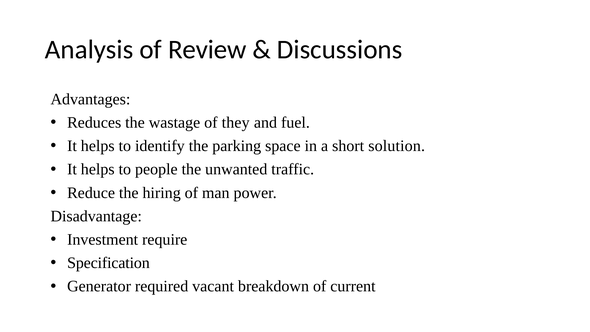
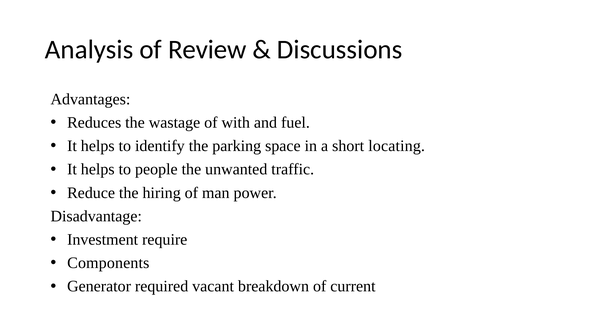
they: they -> with (236, 122)
solution: solution -> locating (397, 146)
Specification: Specification -> Components (108, 263)
